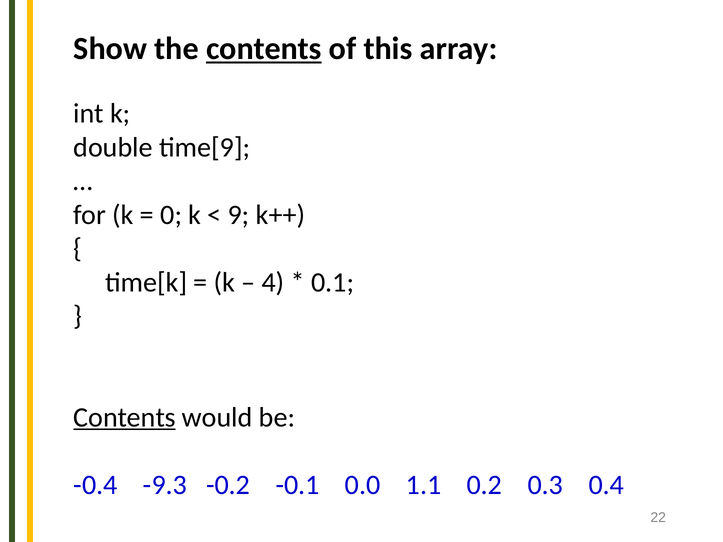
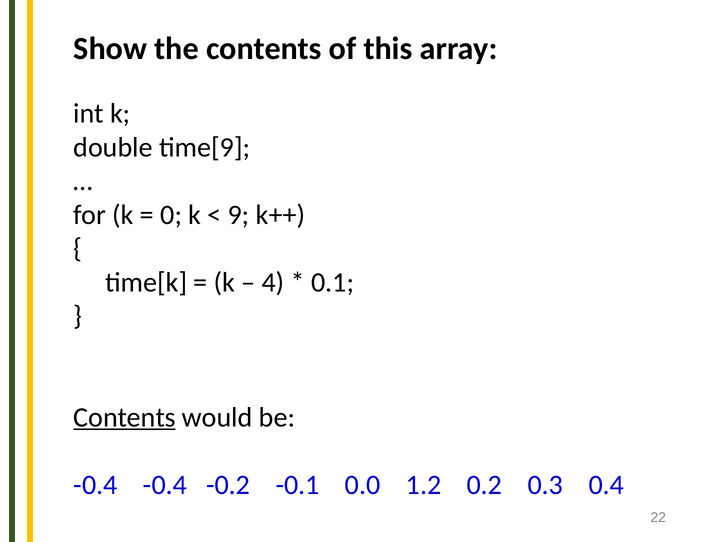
contents underline: present -> none (264, 49)
-0.4 -9.3: -9.3 -> -0.4 (165, 485)
1.1: 1.1 -> 1.2 (424, 485)
